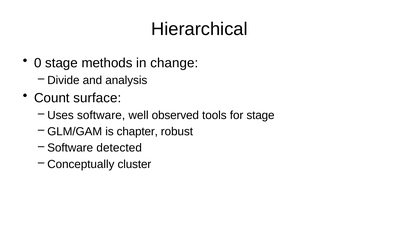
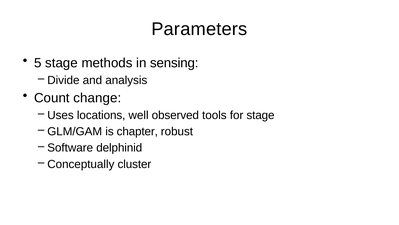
Hierarchical: Hierarchical -> Parameters (199, 29)
0: 0 -> 5 (38, 63)
change: change -> sensing (174, 63)
surface: surface -> change (97, 98)
Uses software: software -> locations (101, 115)
detected: detected -> delphinid (119, 148)
